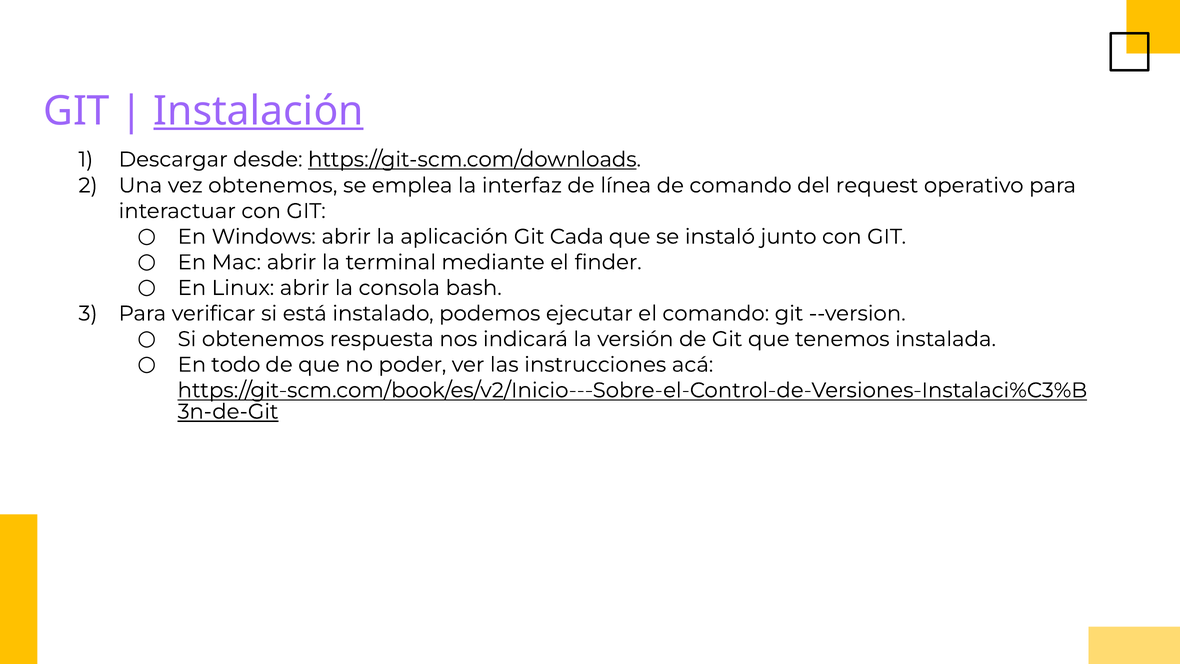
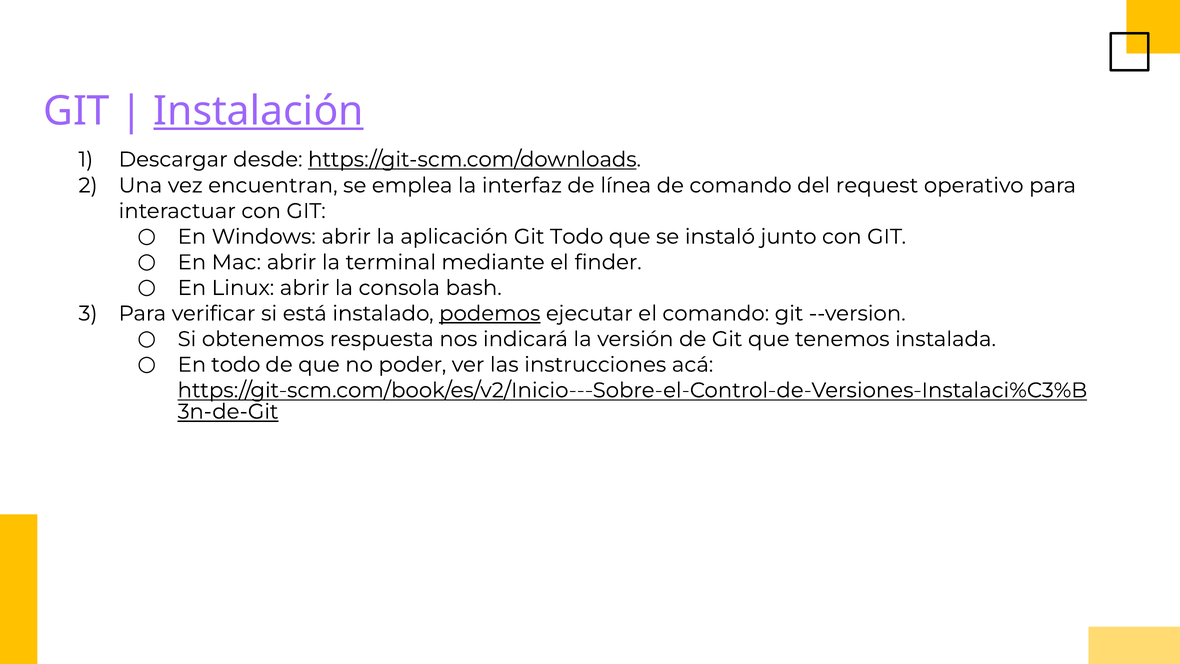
vez obtenemos: obtenemos -> encuentran (273, 185)
Git Cada: Cada -> Todo (577, 237)
podemos underline: none -> present (490, 313)
